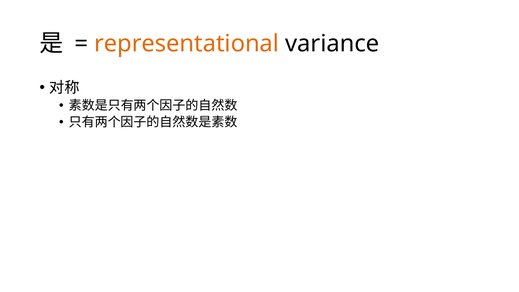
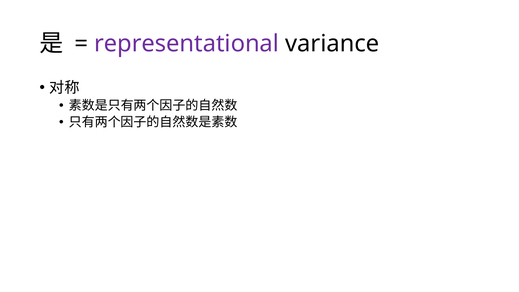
representational colour: orange -> purple (187, 44)
